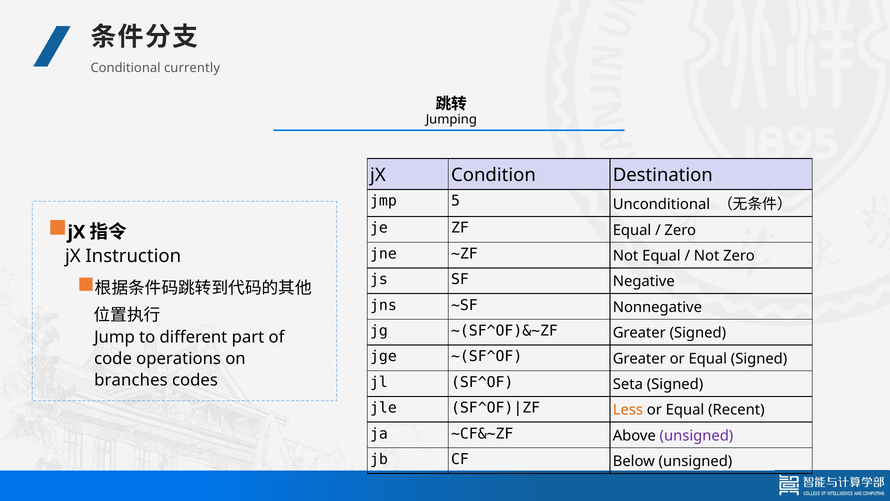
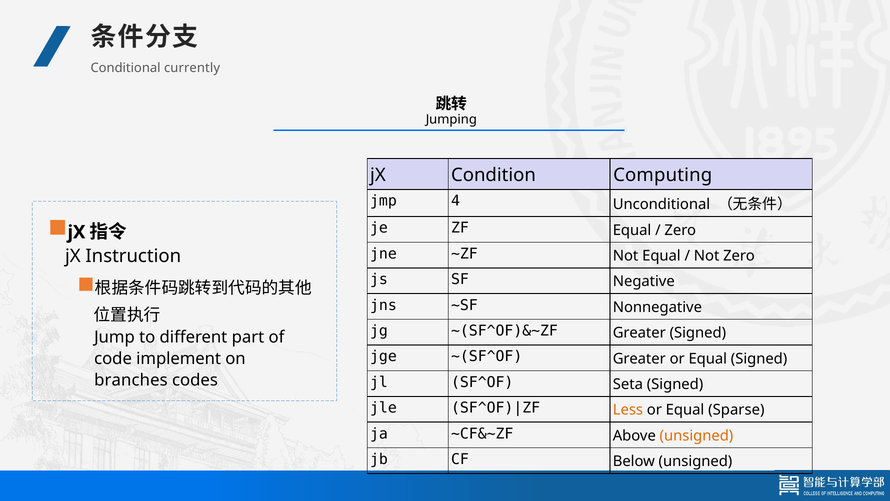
Destination: Destination -> Computing (663, 175)
5: 5 -> 4 (456, 201)
operations: operations -> implement (179, 358)
Recent: Recent -> Sparse (736, 410)
unsigned colour: purple -> orange (696, 435)
